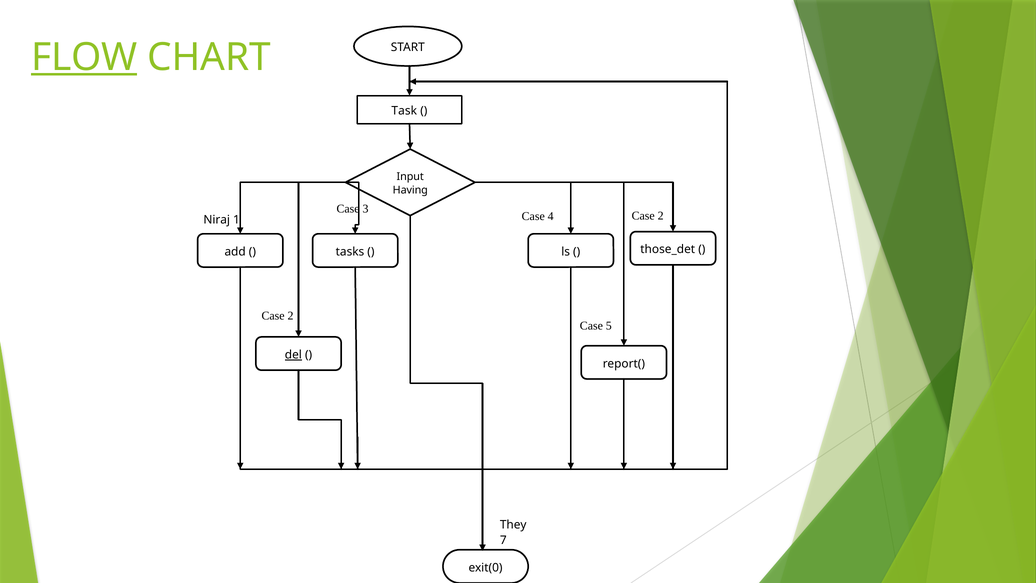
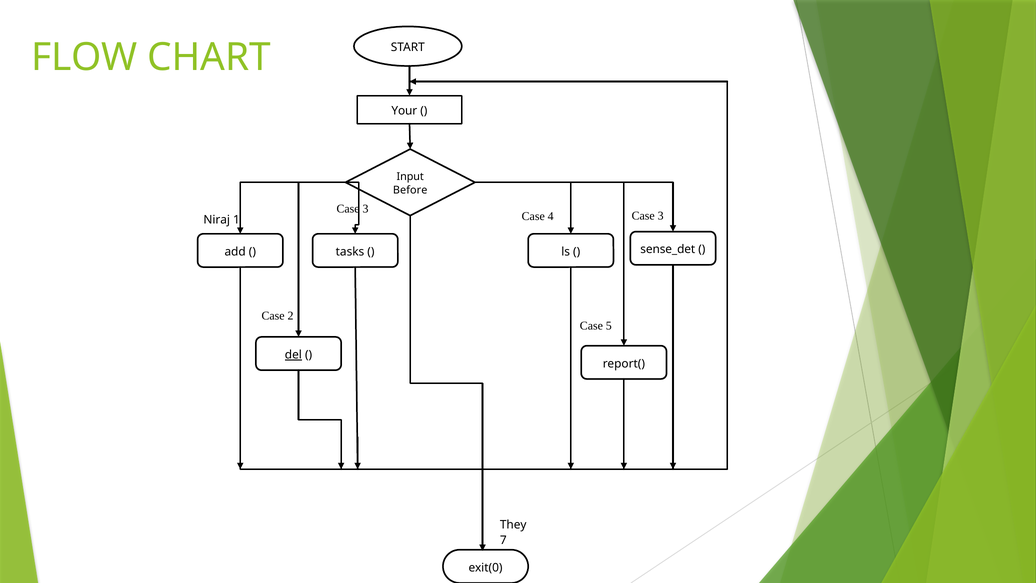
FLOW underline: present -> none (84, 58)
Task: Task -> Your (404, 111)
Having: Having -> Before (410, 190)
2: 2 -> 3 (661, 216)
those_det: those_det -> sense_det (668, 249)
